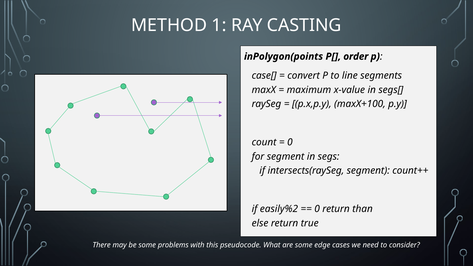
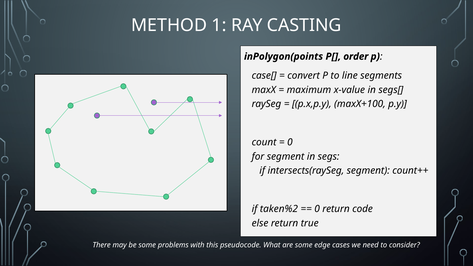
easily%2: easily%2 -> taken%2 (279, 209)
than: than -> code (363, 209)
